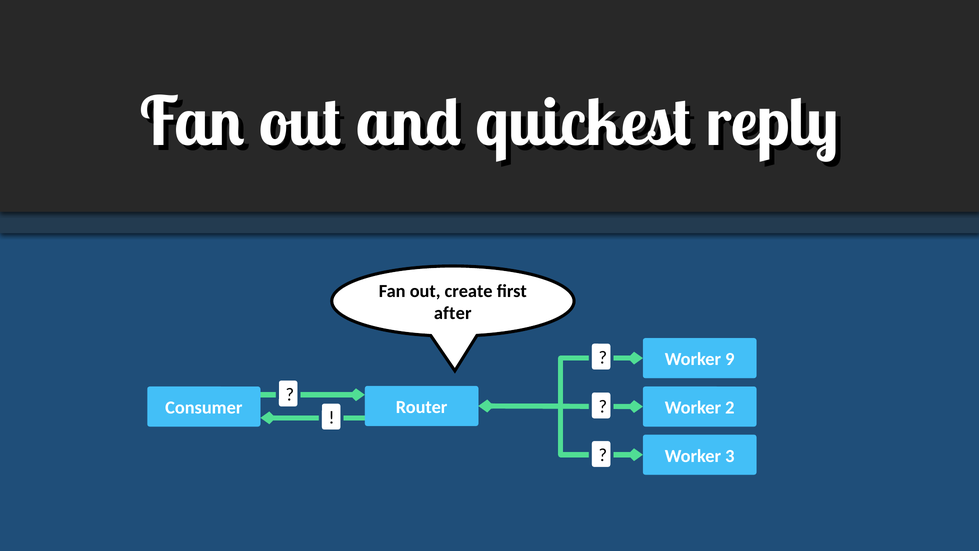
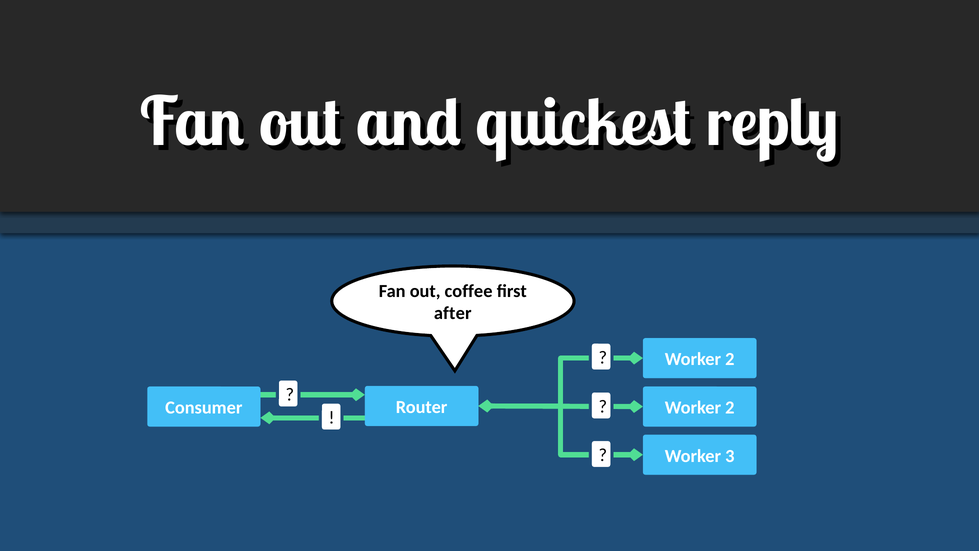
create: create -> coffee (469, 291)
9: 9 -> 2 (730, 359)
